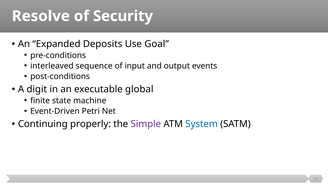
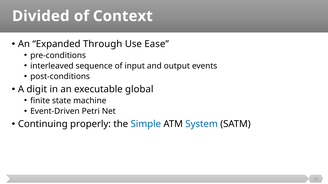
Resolve: Resolve -> Divided (41, 16)
Security: Security -> Context (123, 16)
Deposits: Deposits -> Through (103, 44)
Goal: Goal -> Ease (157, 44)
Simple colour: purple -> blue (146, 124)
